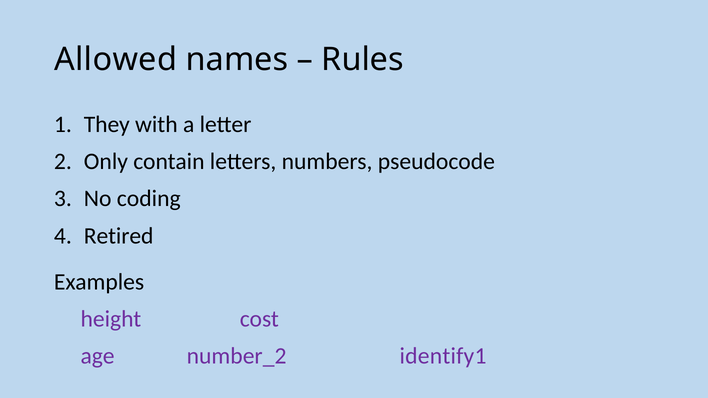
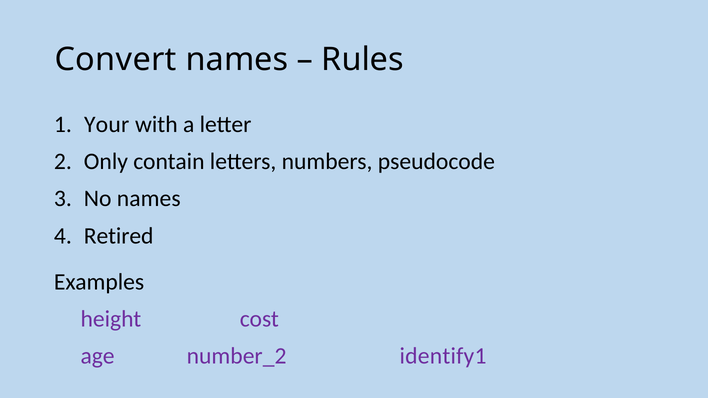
Allowed: Allowed -> Convert (116, 59)
They: They -> Your (107, 124)
No coding: coding -> names (149, 199)
